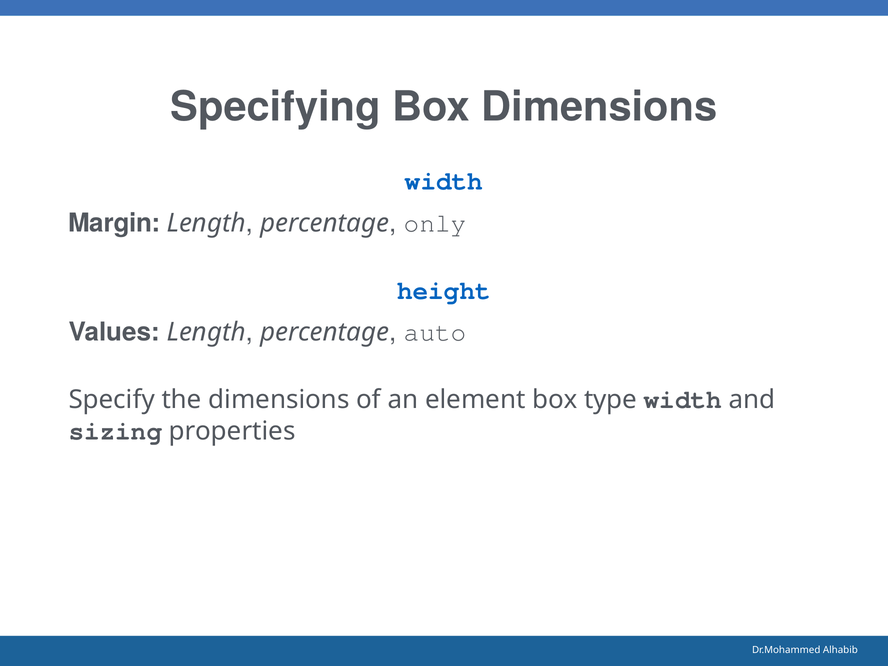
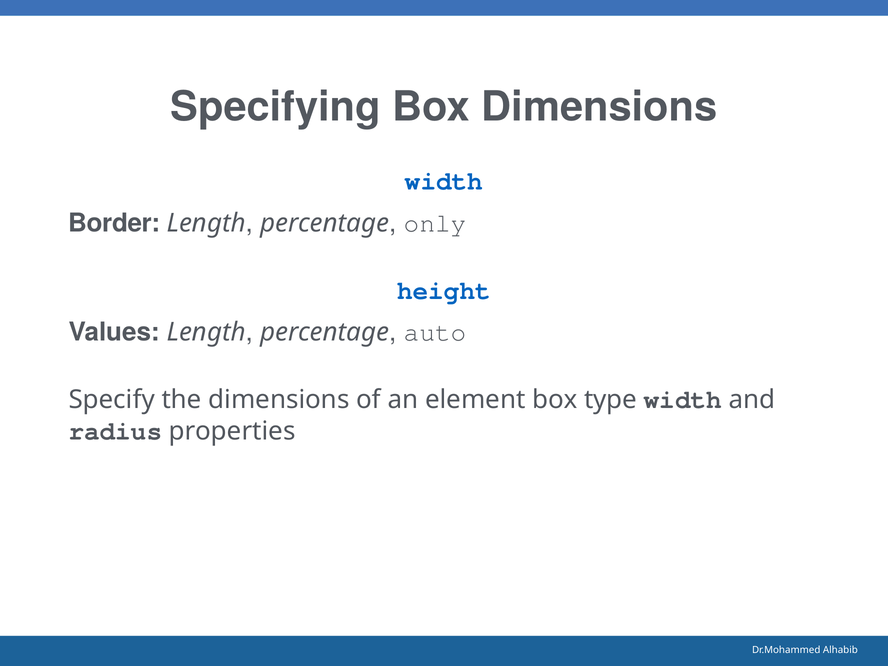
Margin: Margin -> Border (114, 223)
sizing: sizing -> radius (115, 431)
